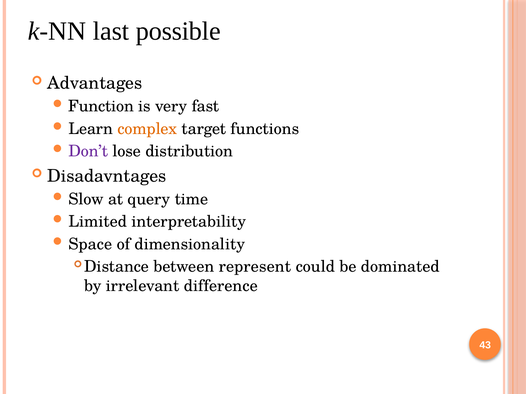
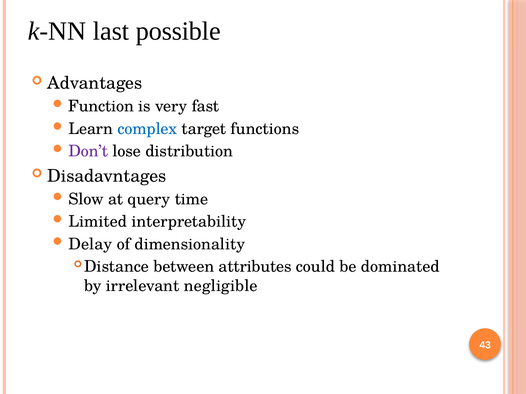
complex colour: orange -> blue (147, 129)
Space: Space -> Delay (90, 244)
represent: represent -> attributes (255, 267)
difference: difference -> negligible (221, 286)
